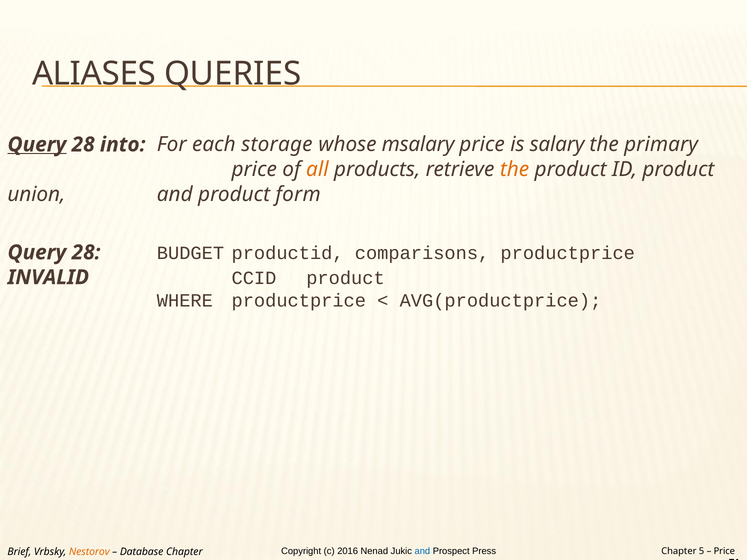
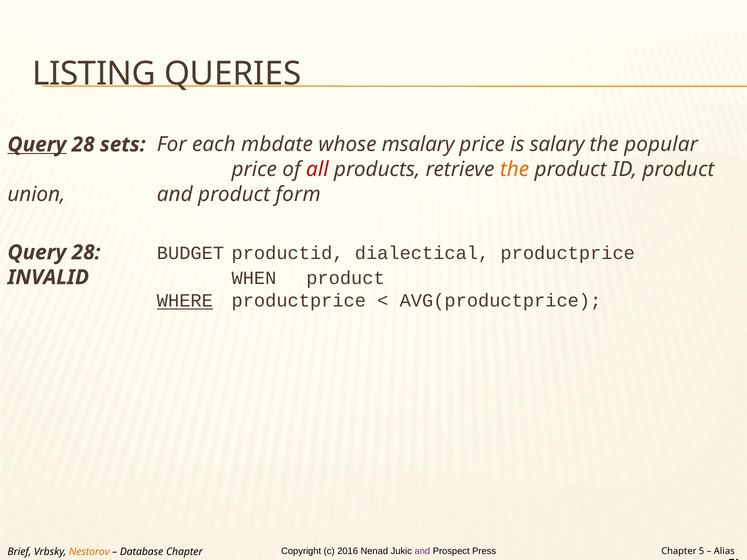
ALIASES: ALIASES -> LISTING (94, 74)
into: into -> sets (123, 145)
storage: storage -> mbdate (277, 145)
primary: primary -> popular (661, 145)
all colour: orange -> red (317, 170)
comparisons: comparisons -> dialectical (422, 253)
CCID: CCID -> WHEN (254, 278)
WHERE underline: none -> present (185, 301)
and colour: blue -> purple (422, 552)
Price: Price -> Alias (724, 552)
